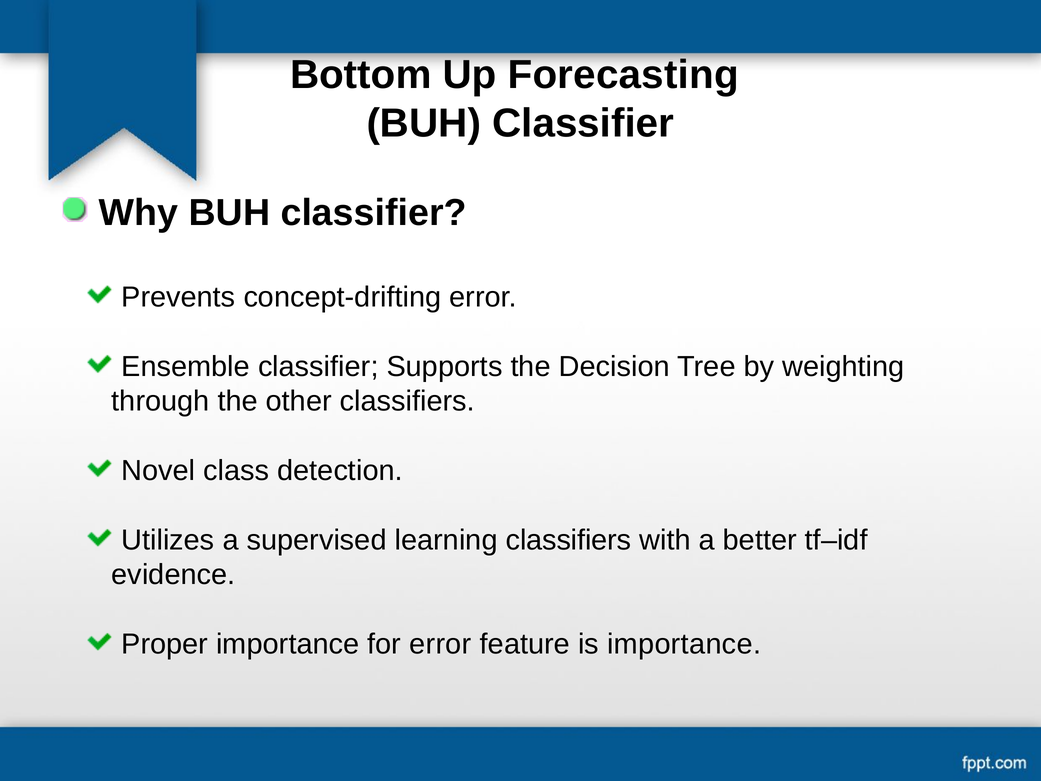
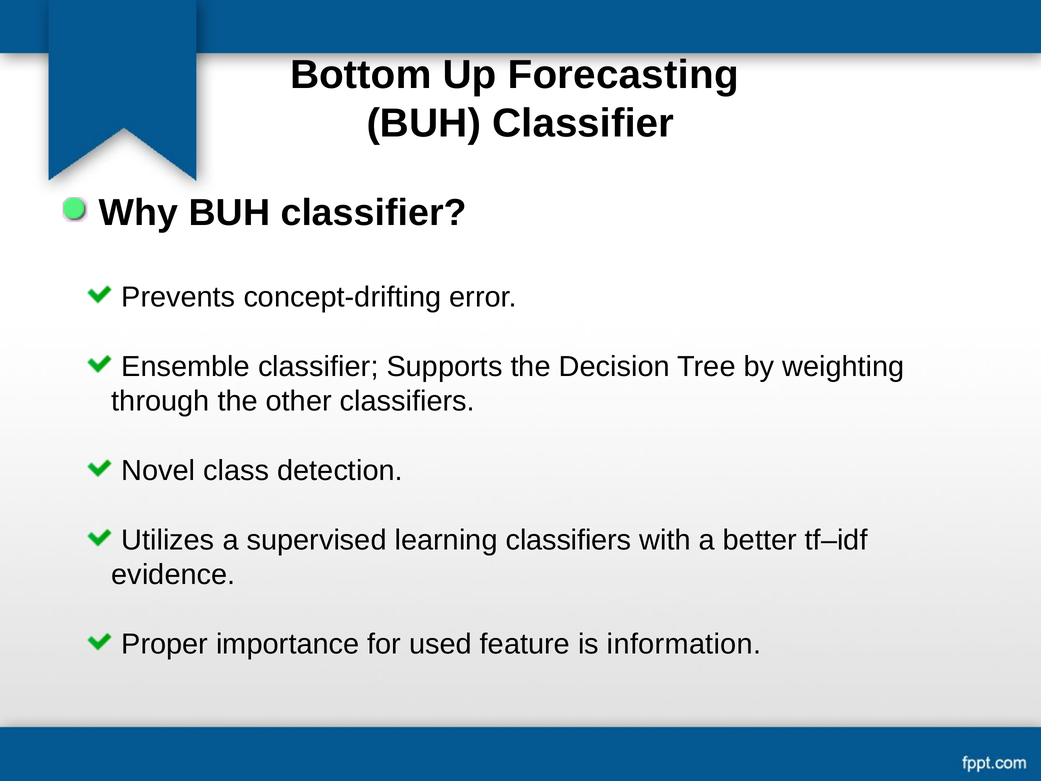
for error: error -> used (440, 644)
is importance: importance -> information (684, 644)
